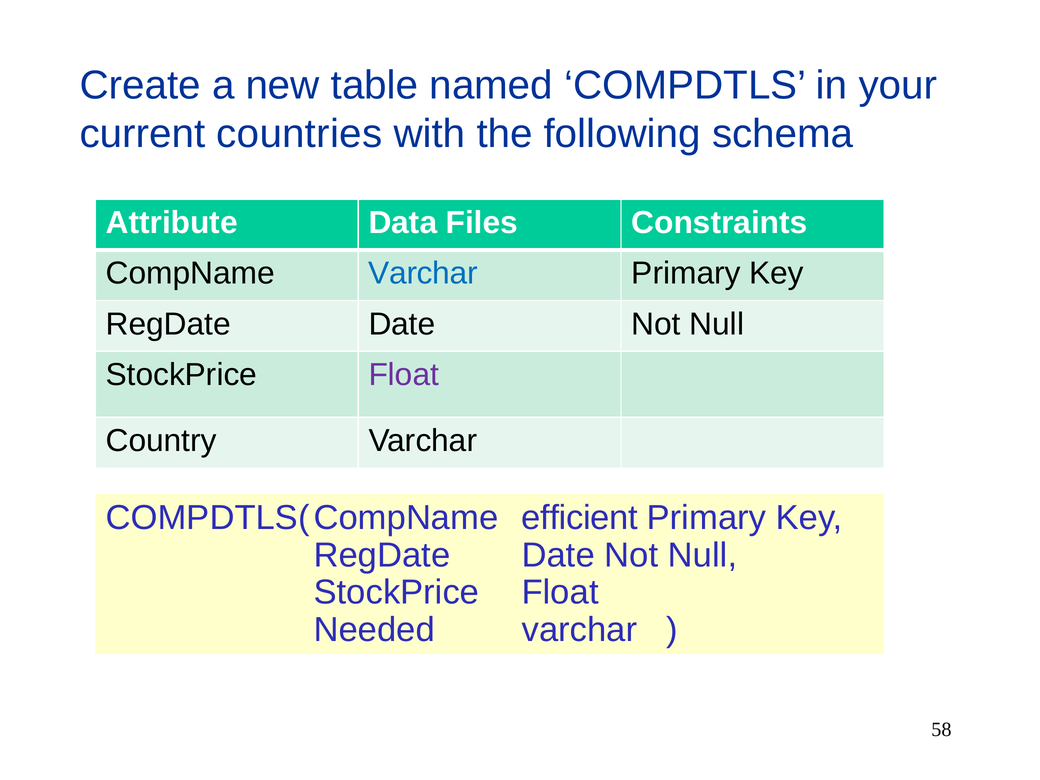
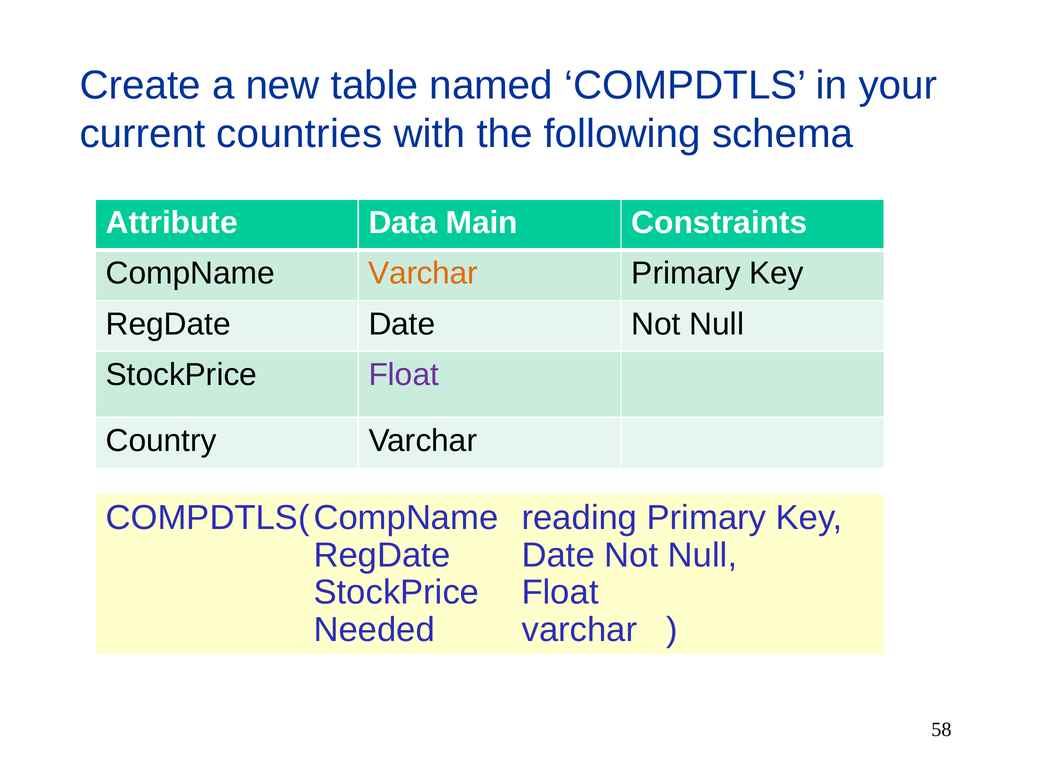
Files: Files -> Main (482, 223)
Varchar colour: blue -> orange (423, 273)
efficient: efficient -> reading (579, 518)
